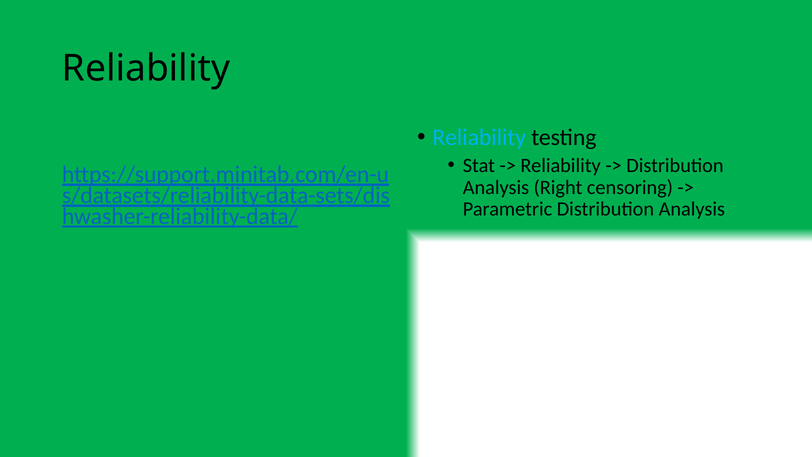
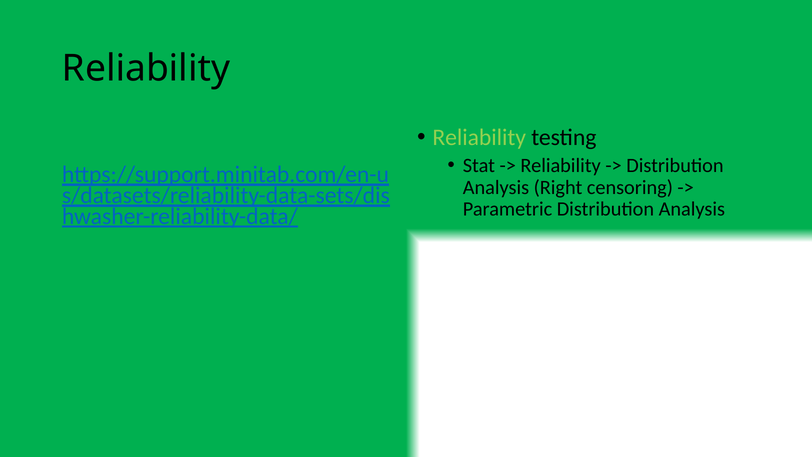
Reliability colour: light blue -> light green (479, 137)
